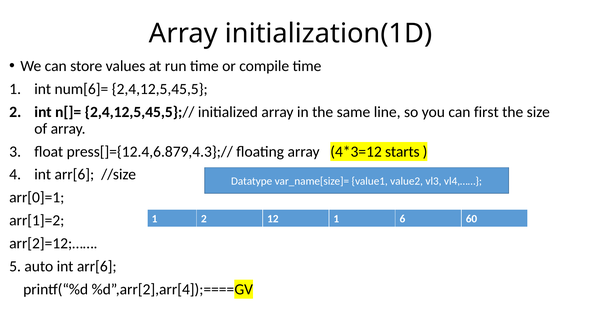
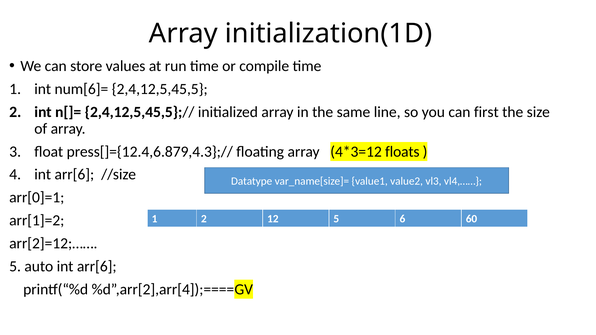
starts: starts -> floats (402, 152)
12 1: 1 -> 5 (336, 219)
